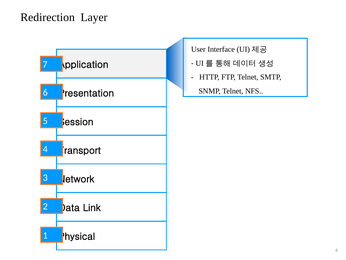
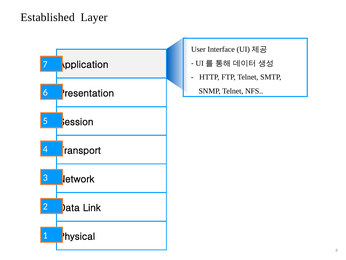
Redirection: Redirection -> Established (48, 17)
